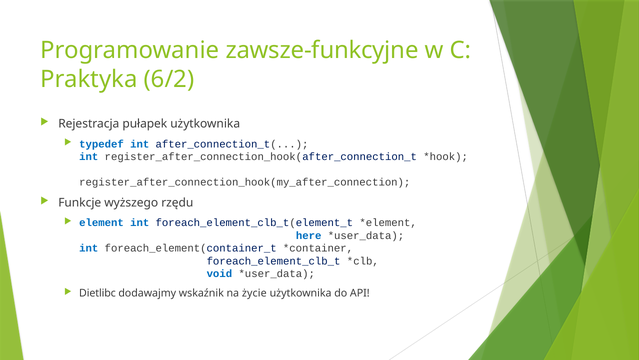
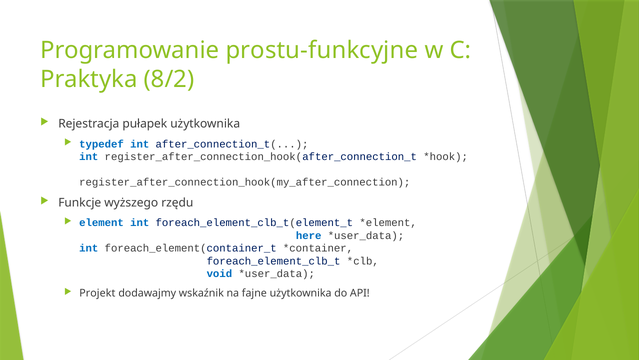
zawsze-funkcyjne: zawsze-funkcyjne -> prostu-funkcyjne (322, 50)
6/2: 6/2 -> 8/2 (169, 79)
Dietlibc: Dietlibc -> Projekt (97, 293)
życie: życie -> fajne (254, 293)
